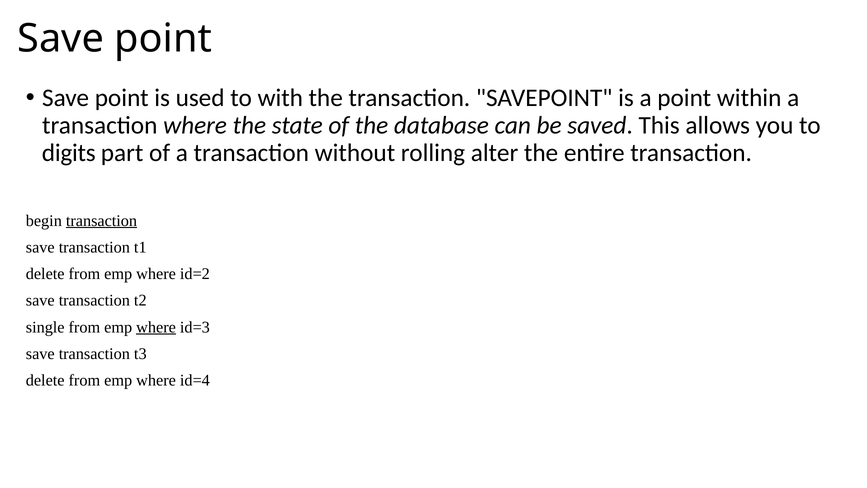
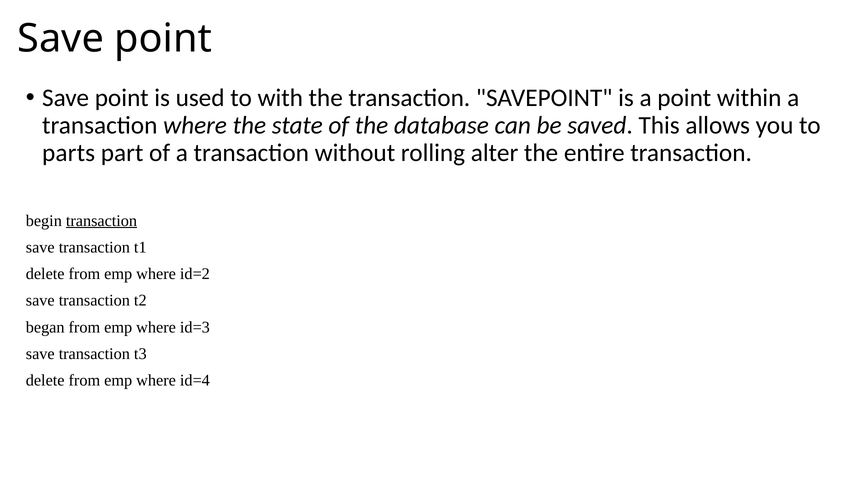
digits: digits -> parts (69, 153)
single: single -> began (45, 327)
where underline: present -> none (156, 327)
